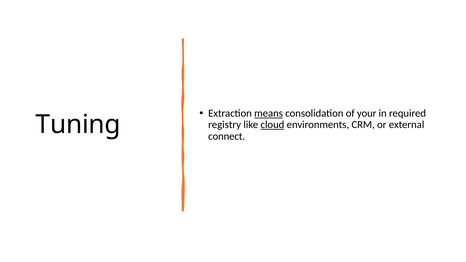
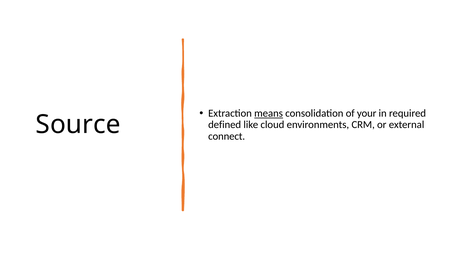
Tuning: Tuning -> Source (78, 125)
registry: registry -> defined (225, 125)
cloud underline: present -> none (272, 125)
